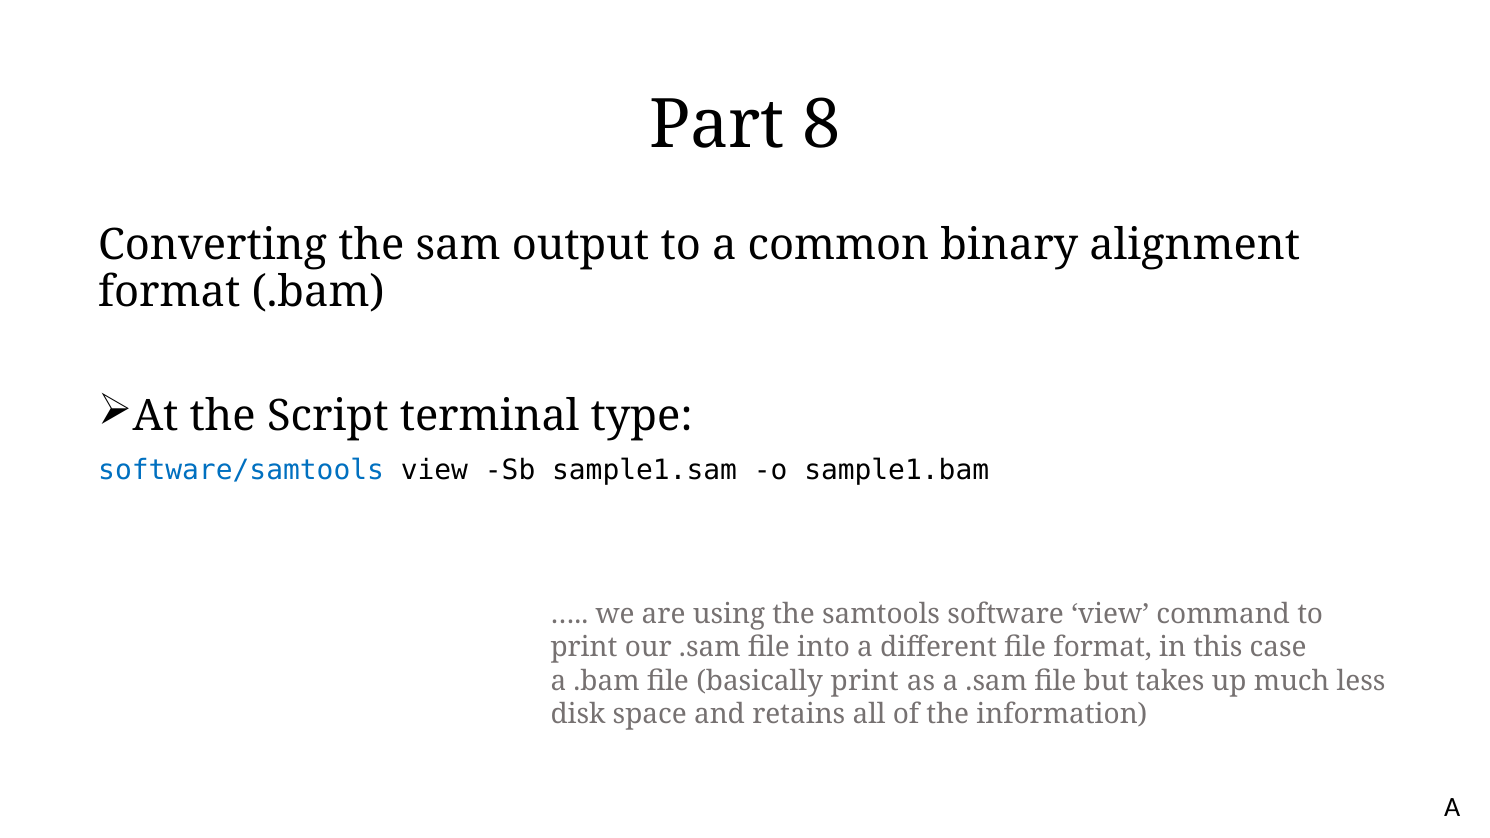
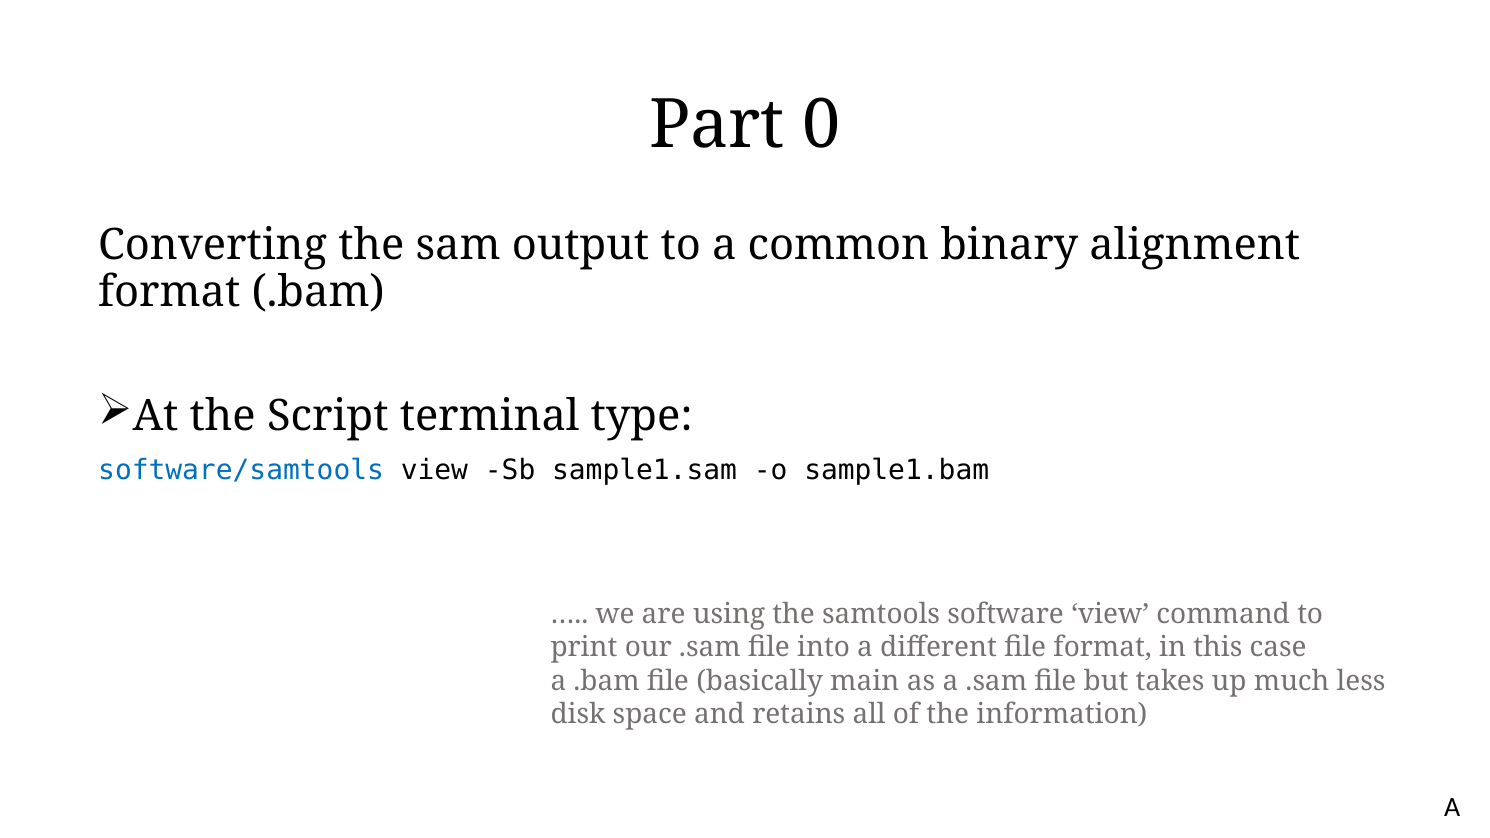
8: 8 -> 0 (822, 125)
basically print: print -> main (865, 681)
